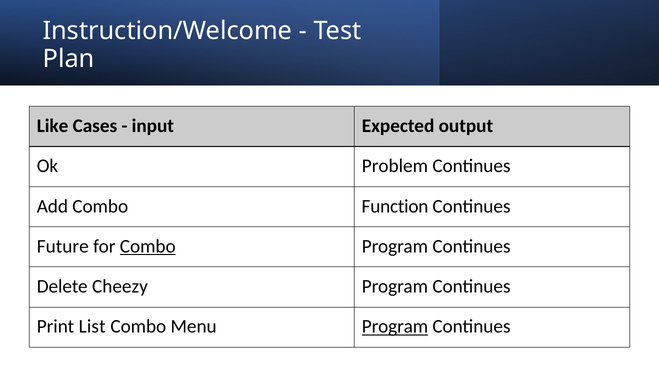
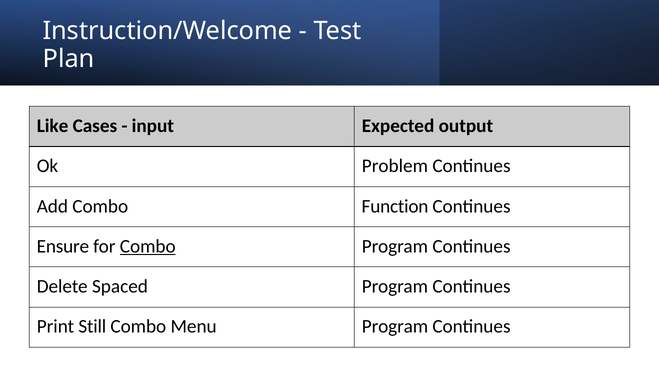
Future: Future -> Ensure (63, 246)
Cheezy: Cheezy -> Spaced (120, 286)
List: List -> Still (92, 326)
Program underline: present -> none (395, 326)
